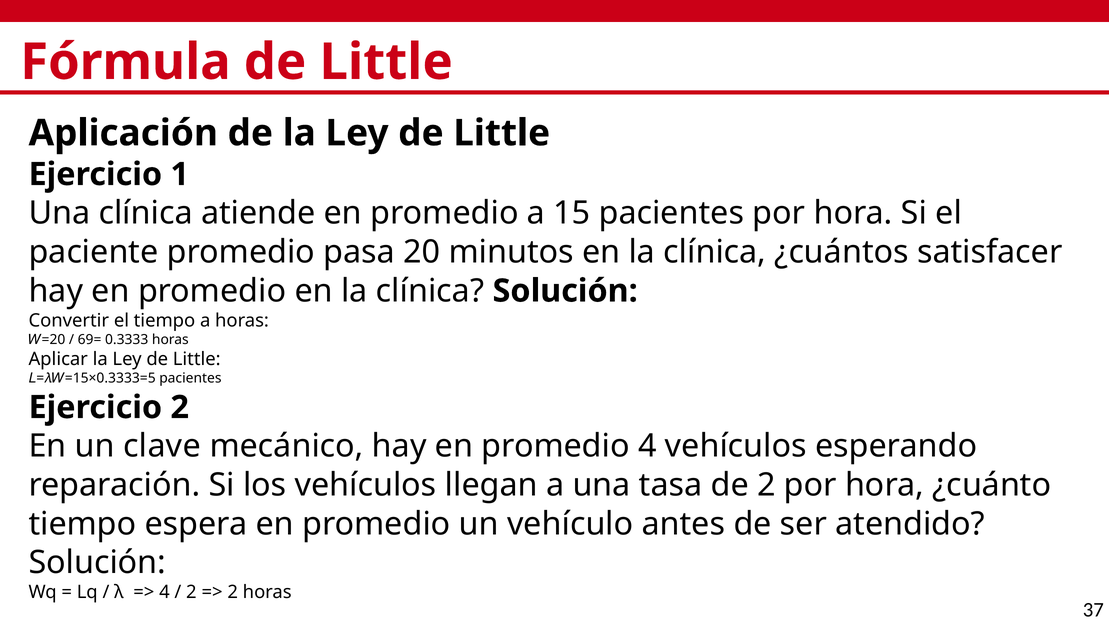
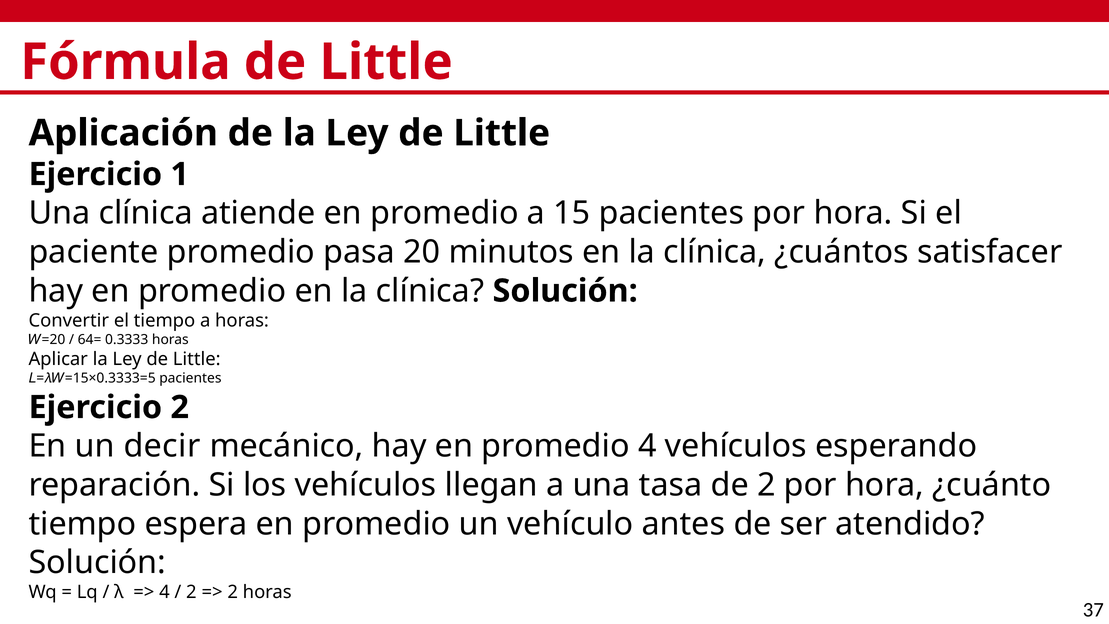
69=: 69= -> 64= (90, 339)
clave: clave -> decir (162, 446)
